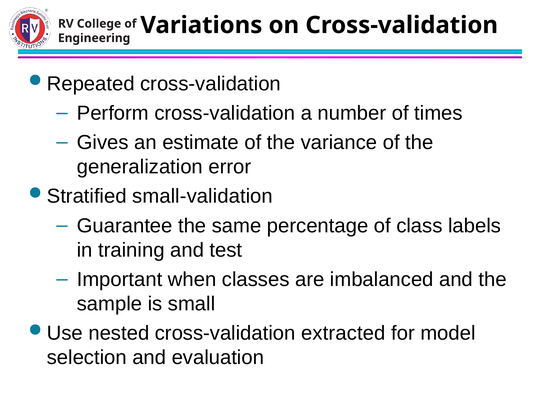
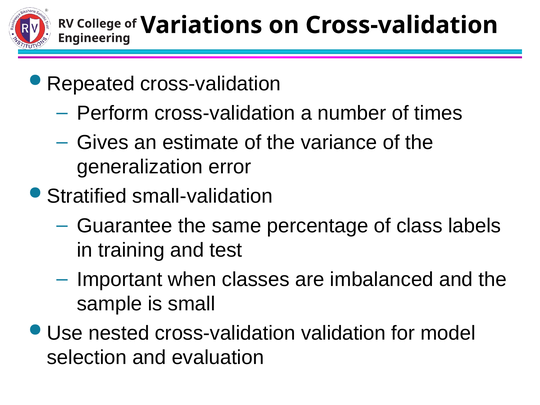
extracted: extracted -> validation (343, 333)
